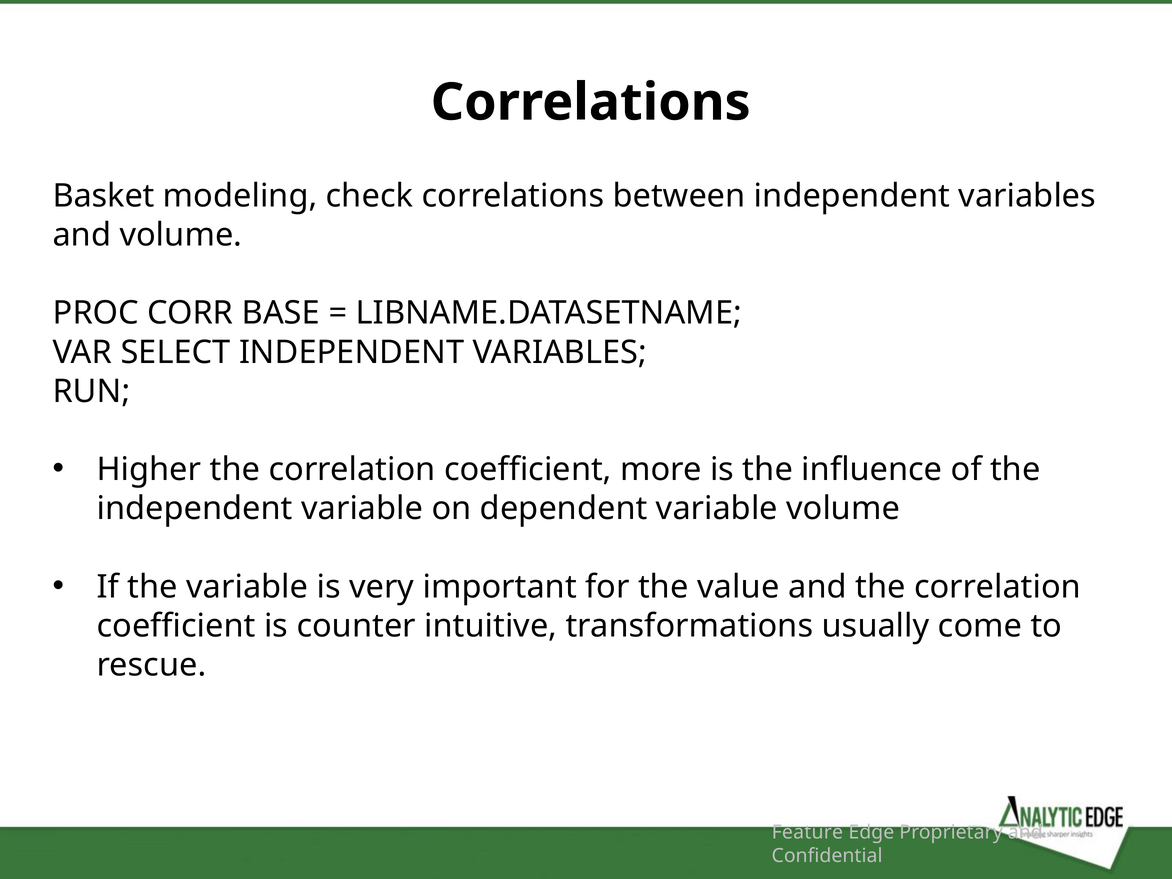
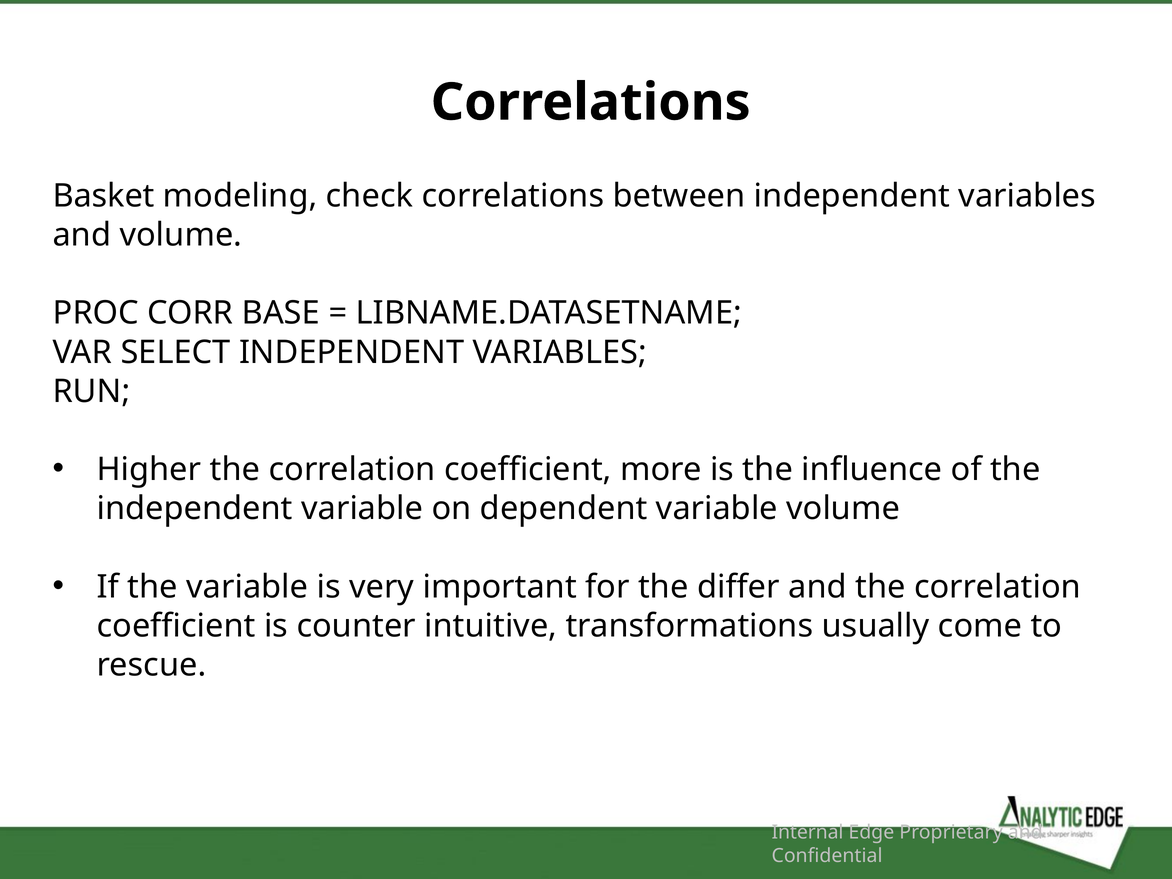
value: value -> differ (738, 587)
Feature: Feature -> Internal (808, 832)
